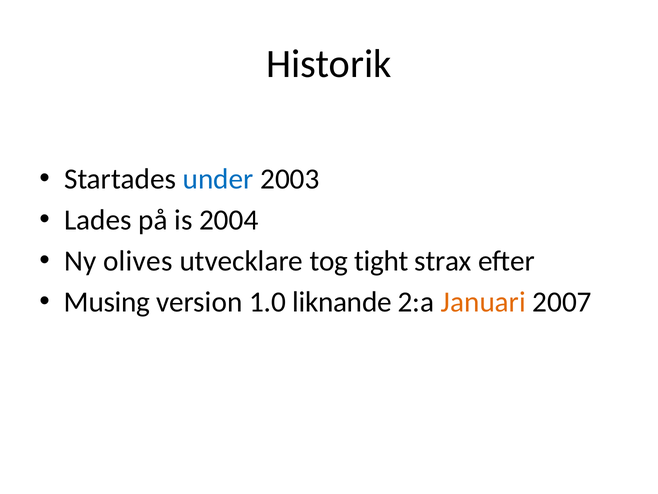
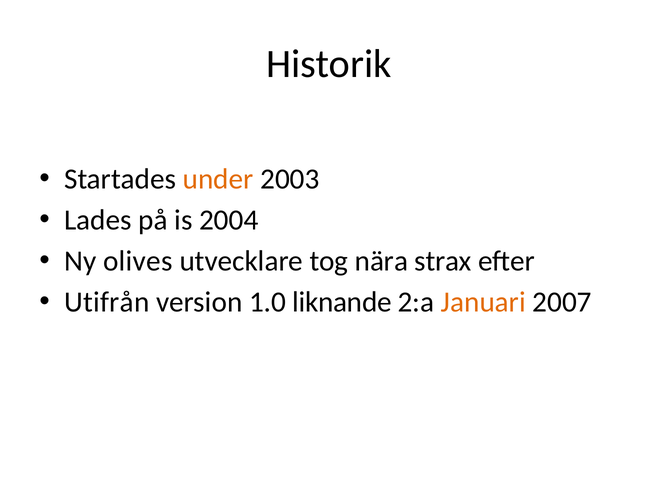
under colour: blue -> orange (218, 179)
tight: tight -> nära (381, 261)
Musing: Musing -> Utifrån (107, 302)
